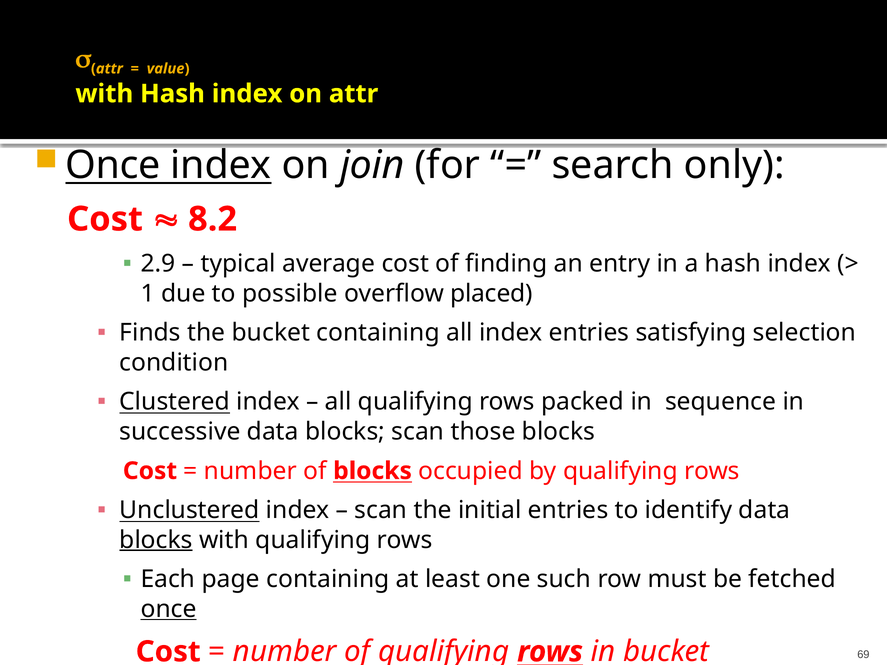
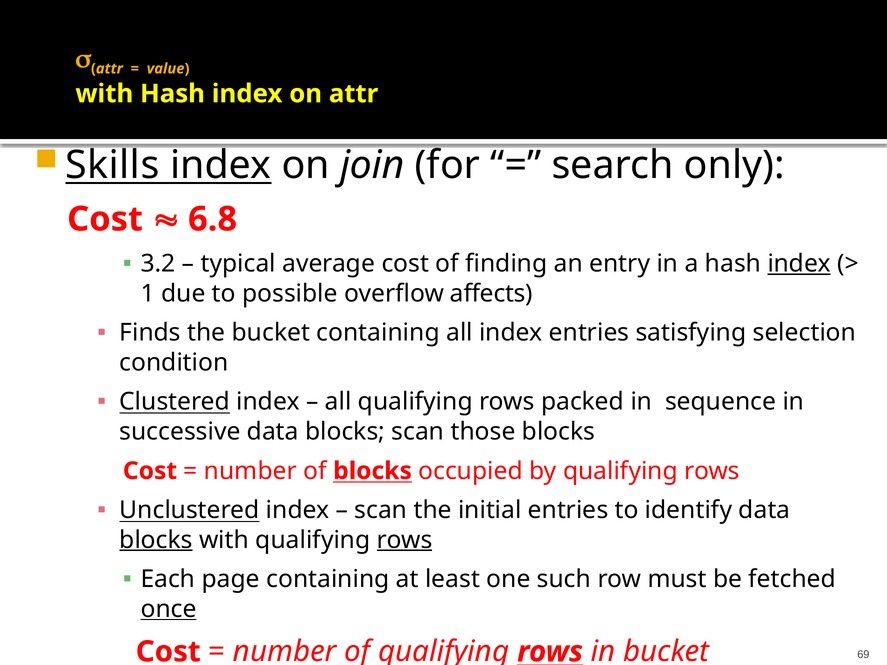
Once: Once -> Skills (112, 165)
8.2: 8.2 -> 6.8 (213, 219)
2.9: 2.9 -> 3.2 (158, 264)
index underline: none -> present (799, 264)
placed: placed -> affects (491, 294)
rows underline: none -> present (405, 540)
